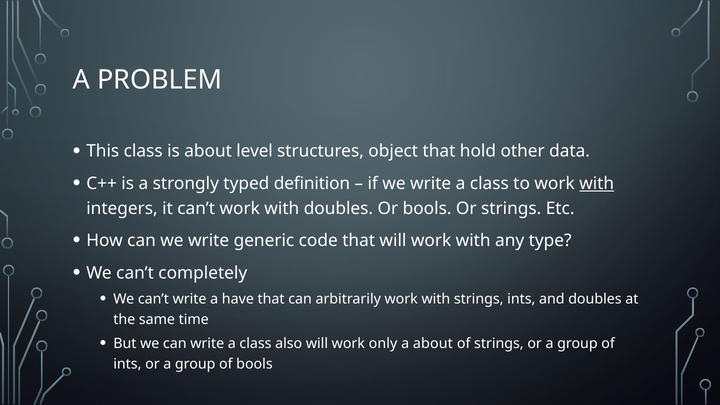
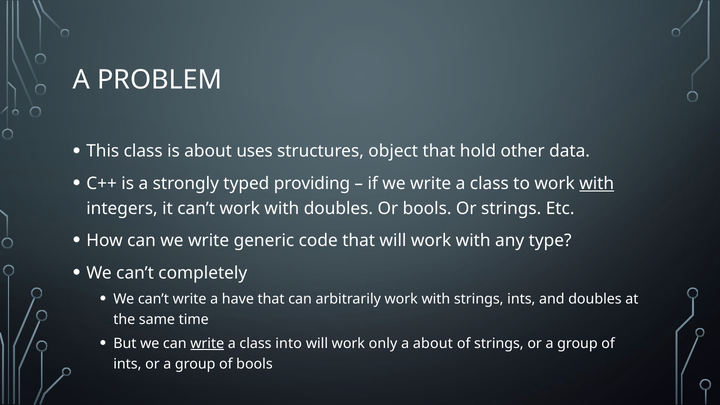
level: level -> uses (255, 151)
definition: definition -> providing (312, 184)
write underline: none -> present (207, 344)
also: also -> into (289, 344)
